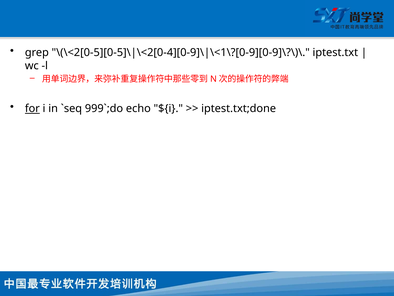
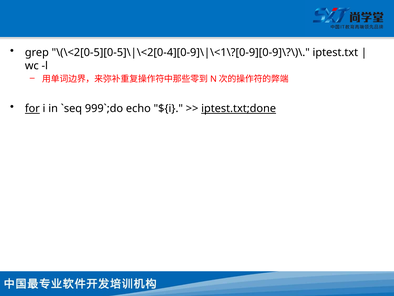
iptest.txt;done underline: none -> present (239, 108)
